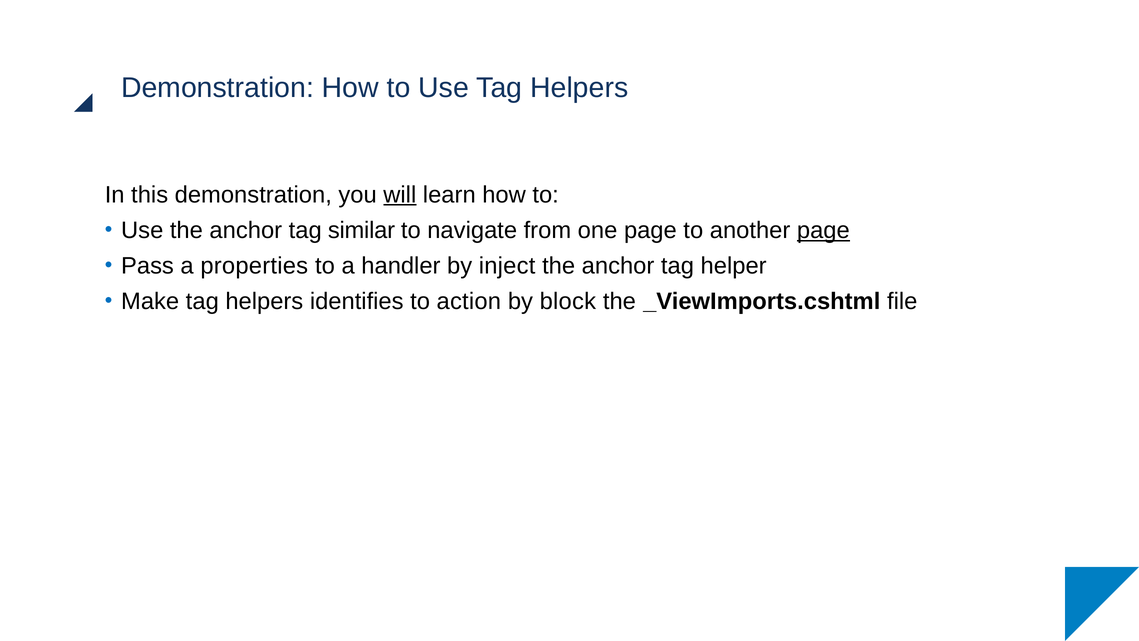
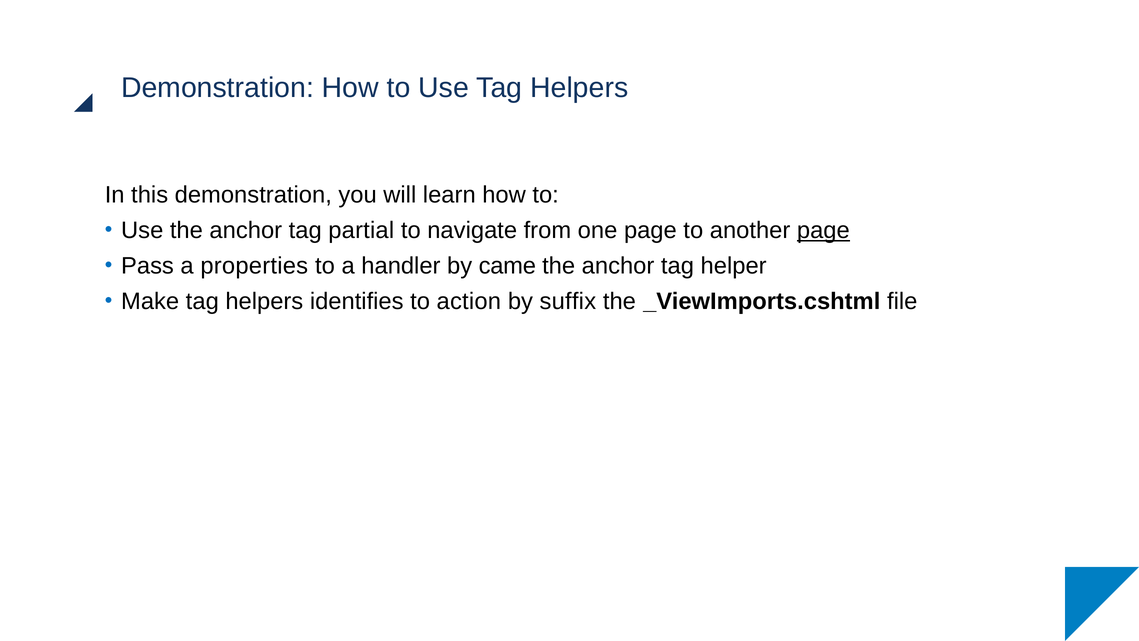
will underline: present -> none (400, 195)
similar: similar -> partial (361, 230)
inject: inject -> came (507, 266)
block: block -> suffix (568, 301)
